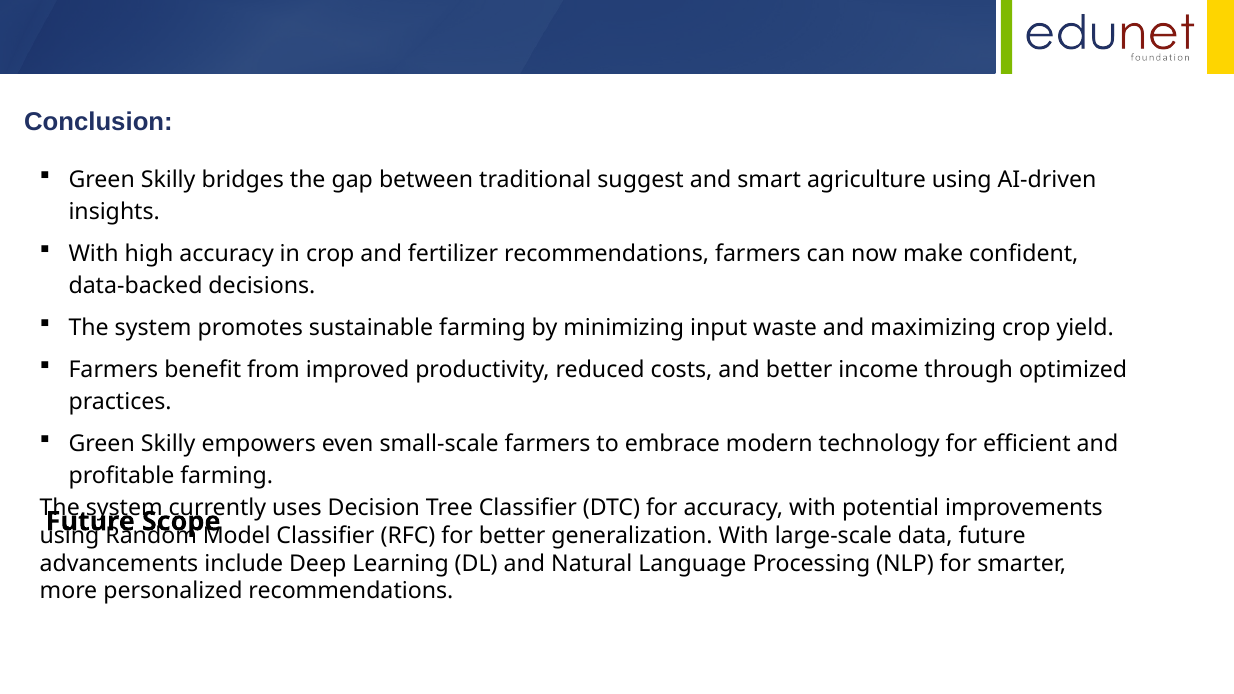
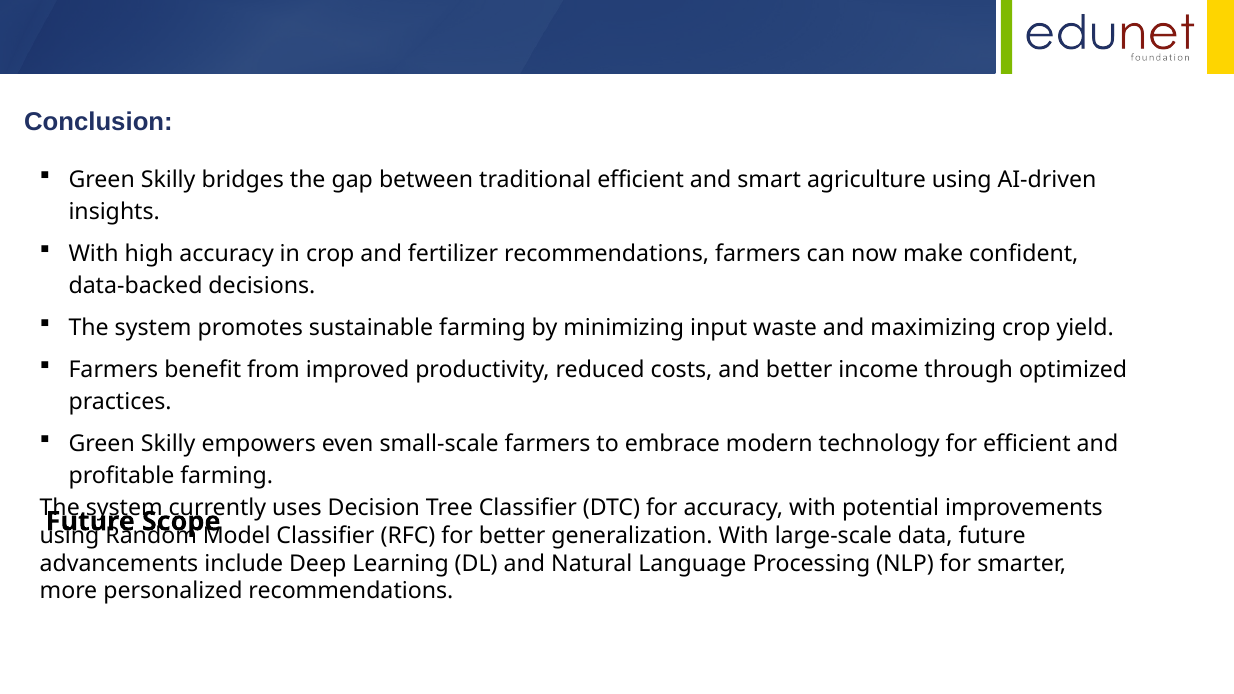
traditional suggest: suggest -> efficient (641, 180)
